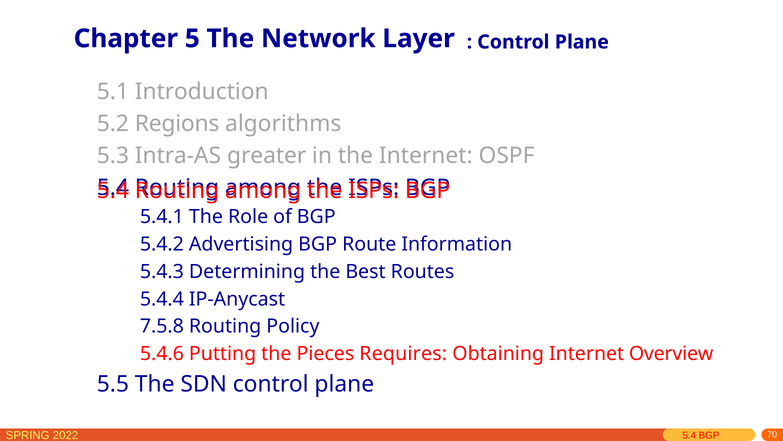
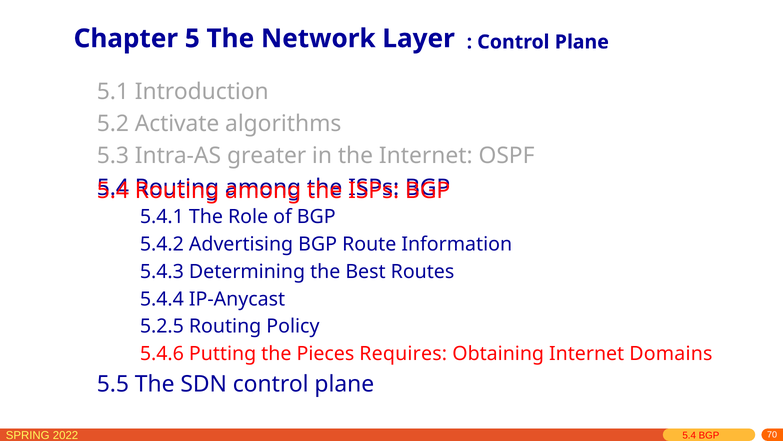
Regions: Regions -> Activate (177, 124)
7.5.8: 7.5.8 -> 5.2.5 (162, 326)
Overview: Overview -> Domains (671, 353)
